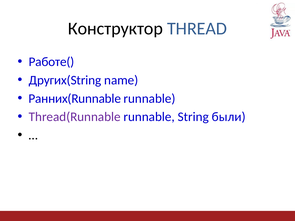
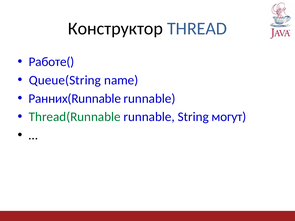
Других(String: Других(String -> Queue(String (65, 80)
Thread(Runnable colour: purple -> green (75, 117)
были: были -> могут (229, 117)
